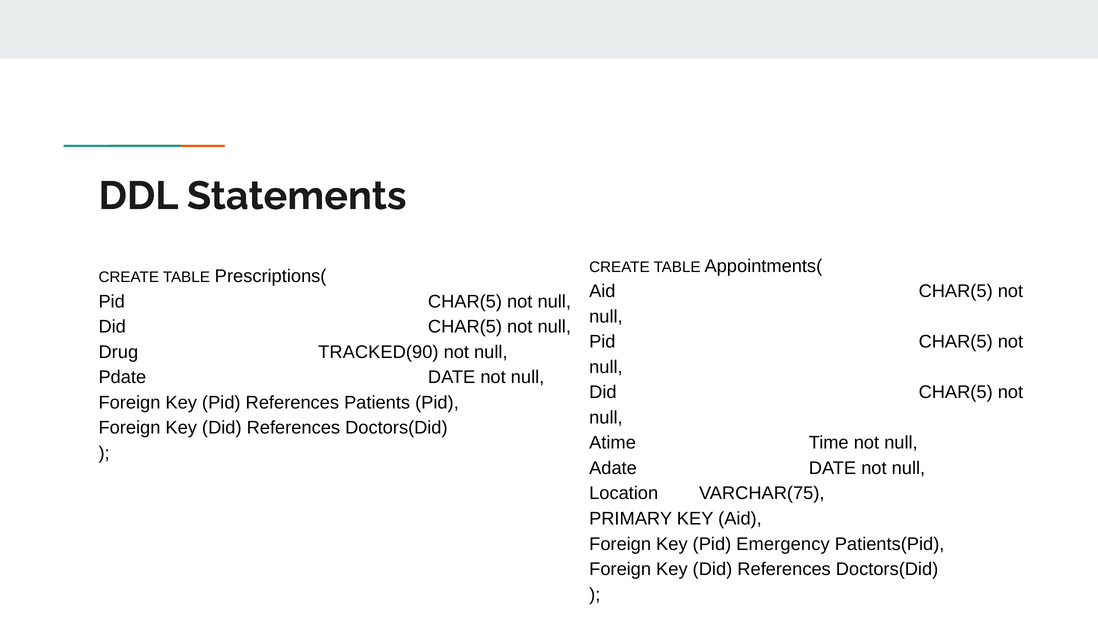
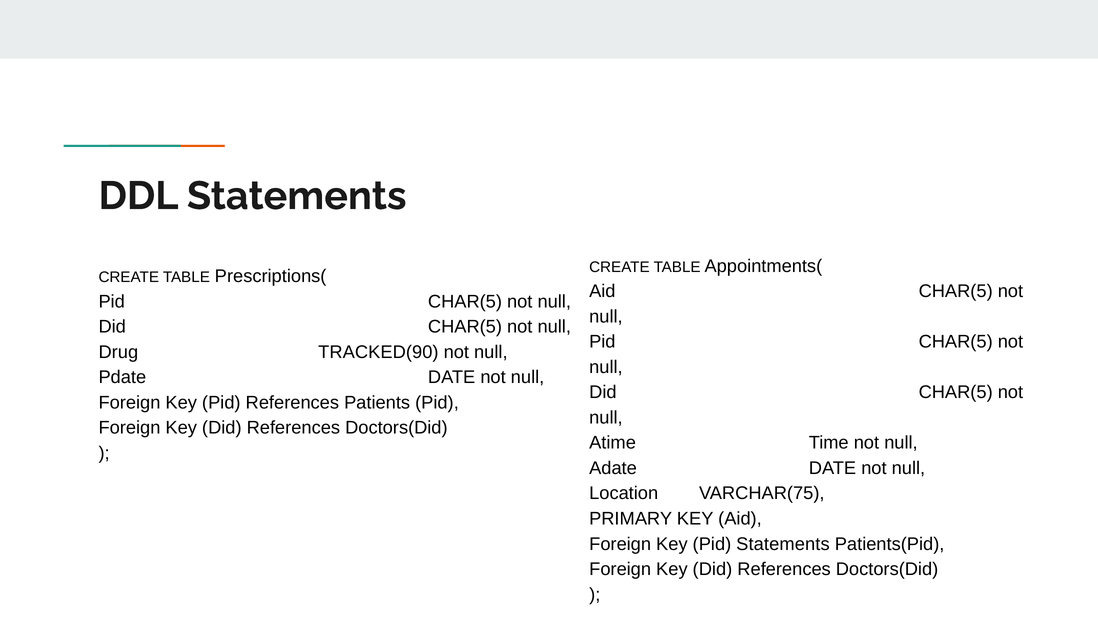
Pid Emergency: Emergency -> Statements (783, 544)
